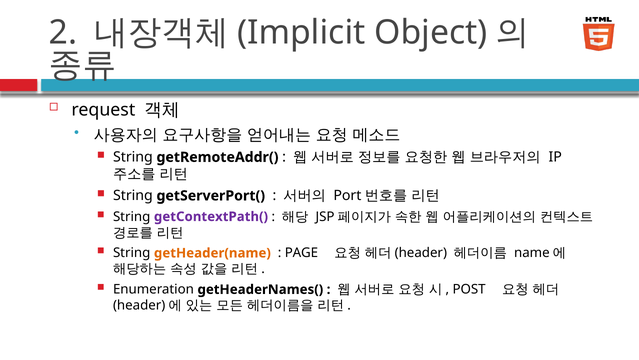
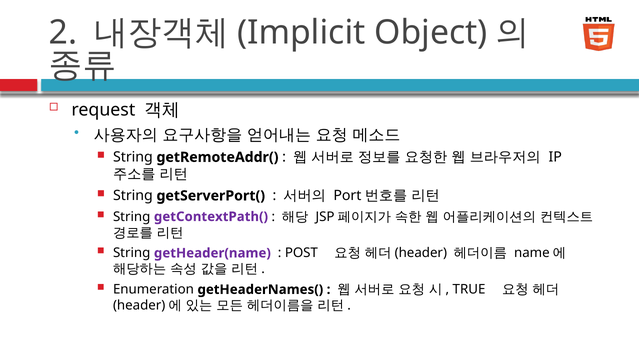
getHeader(name colour: orange -> purple (212, 253)
PAGE: PAGE -> POST (301, 253)
POST: POST -> TRUE (469, 289)
